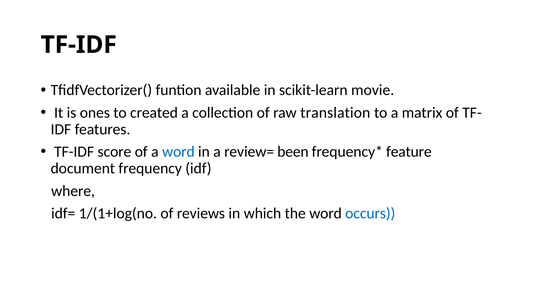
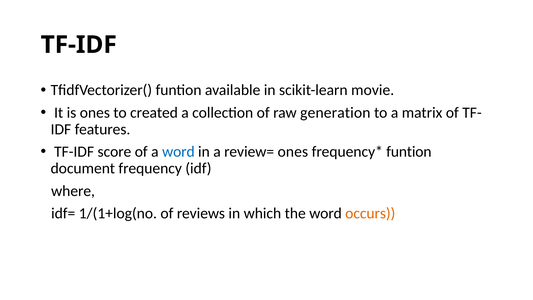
translation: translation -> generation (335, 112)
review= been: been -> ones (293, 152)
feature: feature -> funtion (409, 152)
occurs colour: blue -> orange (370, 213)
